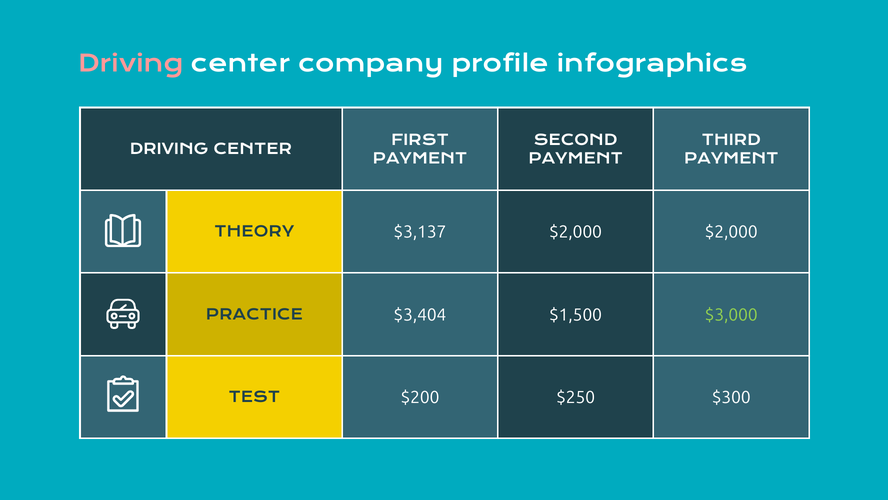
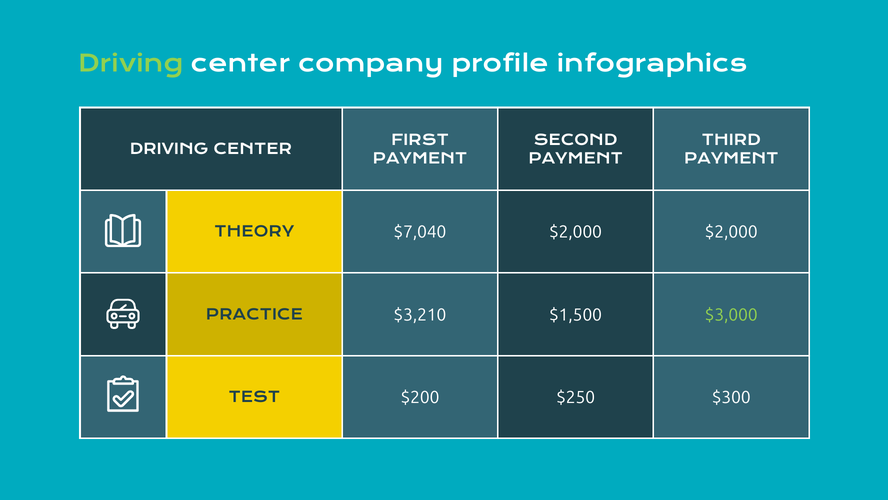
Driving colour: pink -> light green (131, 64)
$3,137: $3,137 -> $7,040 (420, 232)
$3,404: $3,404 -> $3,210 (420, 315)
